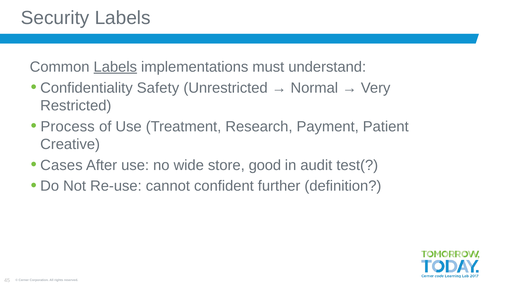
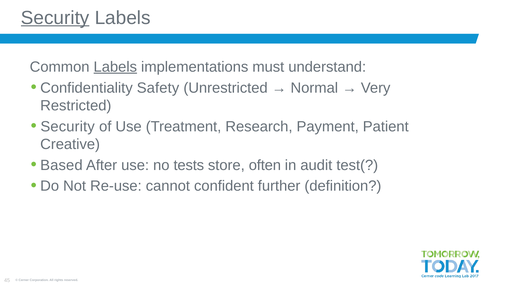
Security underline: none -> present (55, 18)
Process: Process -> Security (68, 126)
Cases: Cases -> Based (61, 165)
wide: wide -> tests (189, 165)
good: good -> often (265, 165)
